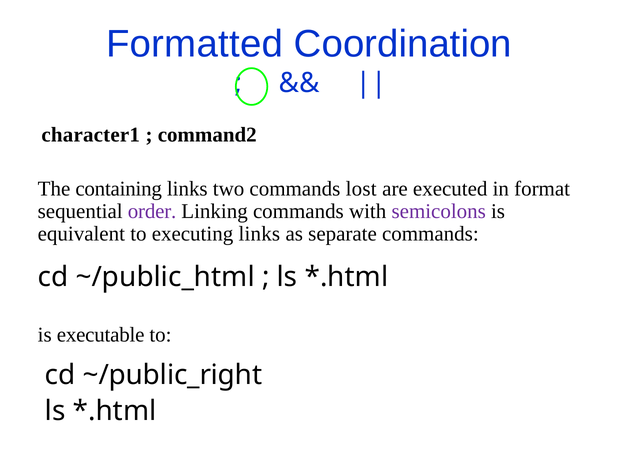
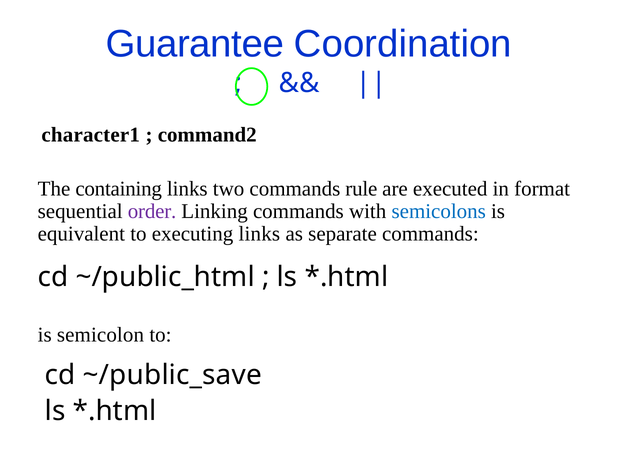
Formatted: Formatted -> Guarantee (195, 44)
lost: lost -> rule (361, 189)
semicolons colour: purple -> blue (439, 211)
executable: executable -> semicolon (100, 334)
~/public_right: ~/public_right -> ~/public_save (172, 375)
